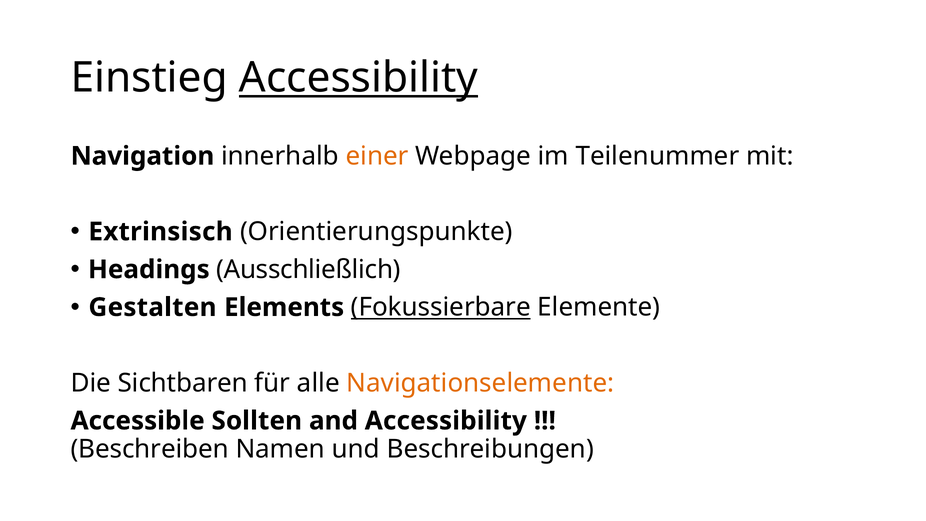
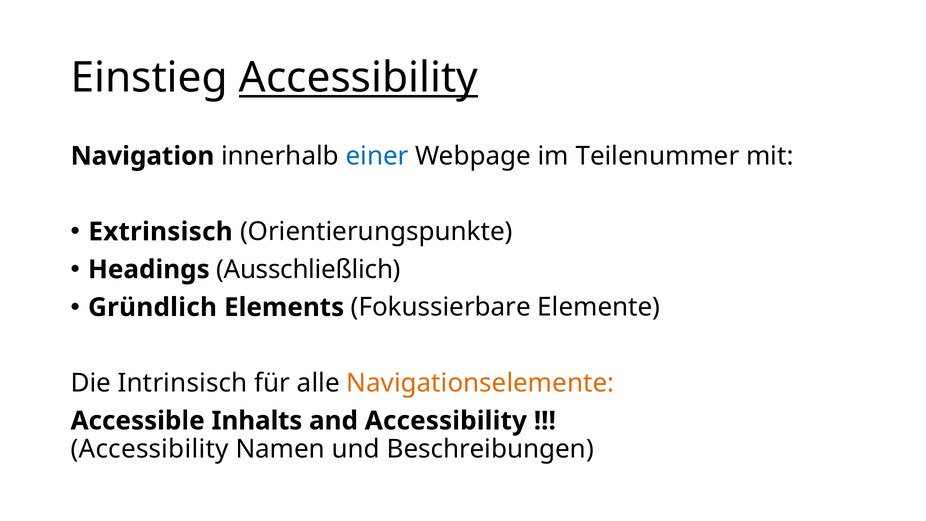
einer colour: orange -> blue (377, 156)
Gestalten: Gestalten -> Gründlich (153, 307)
Fokussierbare underline: present -> none (441, 307)
Sichtbaren: Sichtbaren -> Intrinsisch (183, 383)
Sollten: Sollten -> Inhalts (257, 421)
Beschreiben: Beschreiben -> Accessibility (150, 449)
